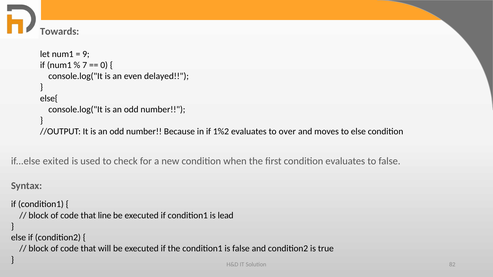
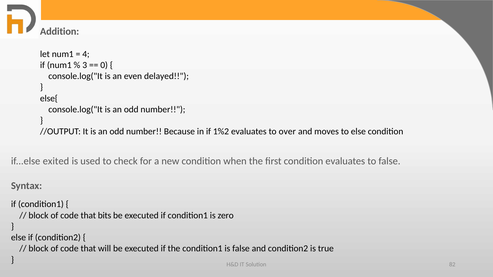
Towards: Towards -> Addition (60, 31)
9: 9 -> 4 (86, 54)
7: 7 -> 3 (85, 65)
line: line -> bits (105, 216)
lead: lead -> zero (226, 216)
